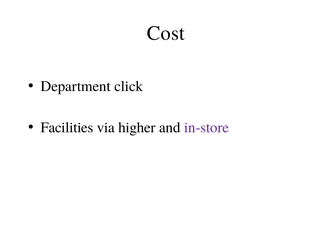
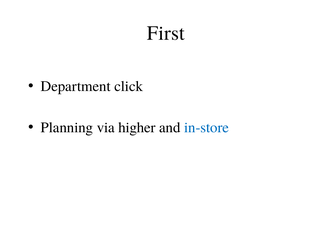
Cost: Cost -> First (166, 33)
Facilities: Facilities -> Planning (67, 128)
in-store colour: purple -> blue (207, 128)
